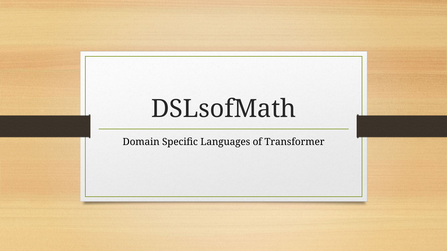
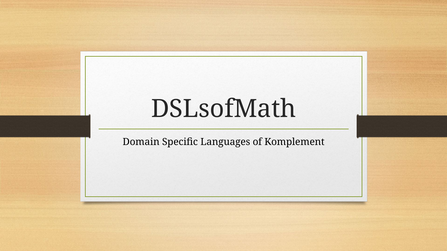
Transformer: Transformer -> Komplement (294, 142)
